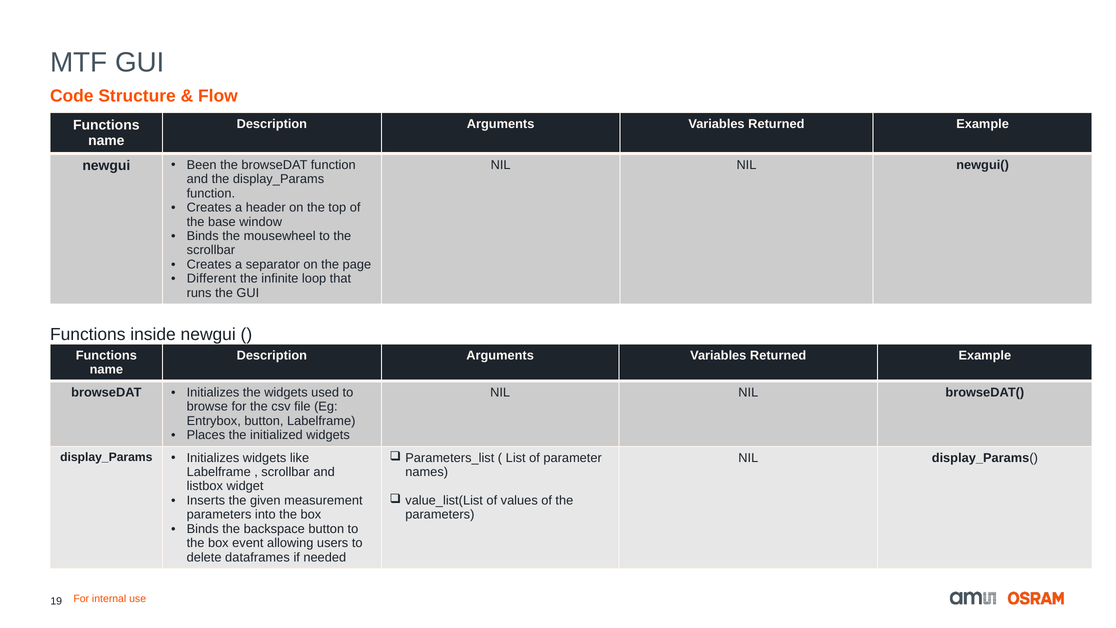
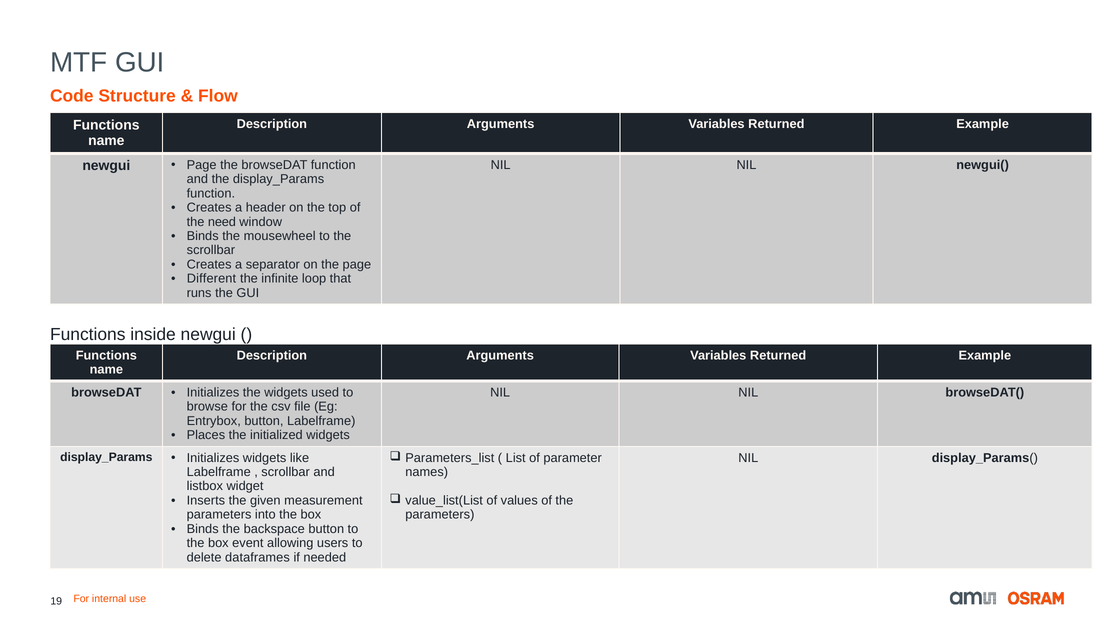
Been: Been -> Page (202, 165)
base: base -> need (222, 222)
